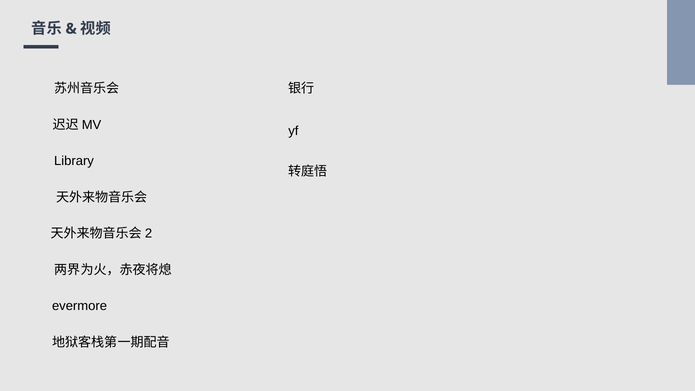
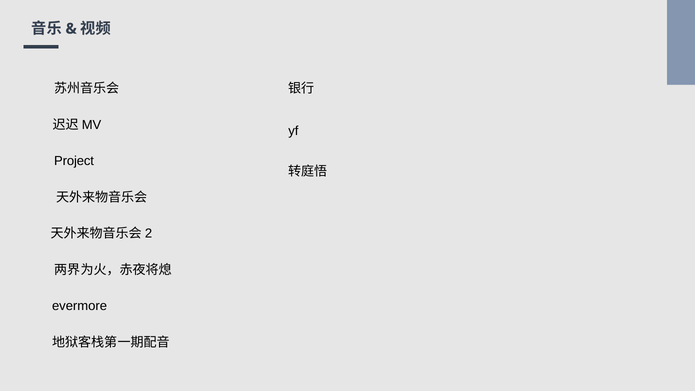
Library: Library -> Project (74, 161)
